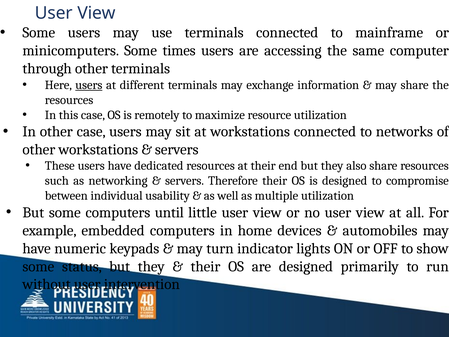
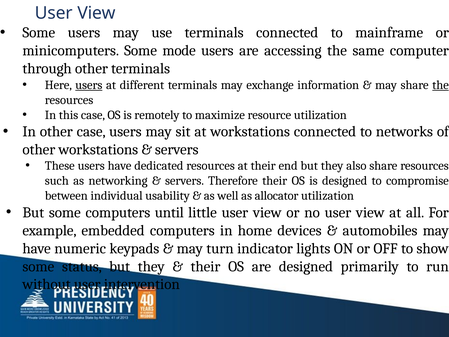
times: times -> mode (179, 51)
the underline: none -> present (441, 85)
multiple: multiple -> allocator (277, 196)
